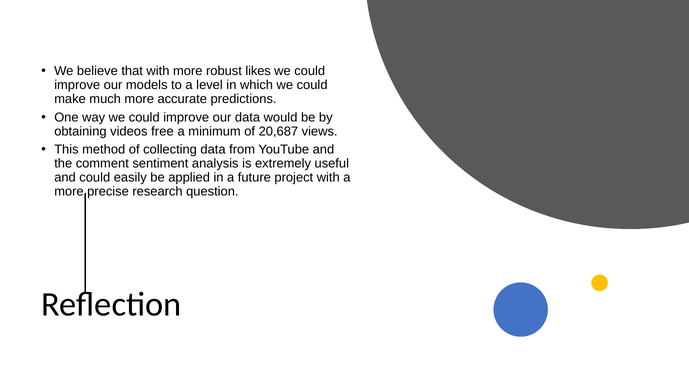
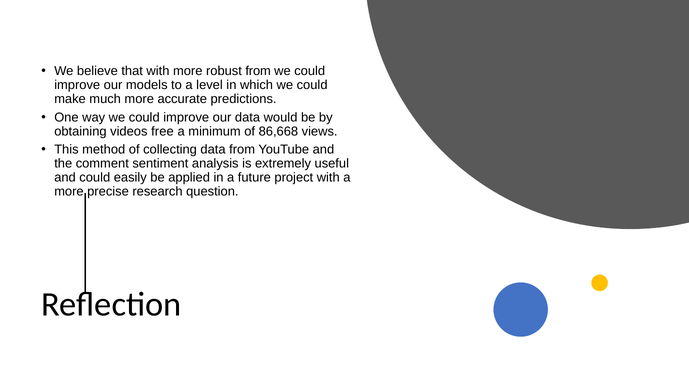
robust likes: likes -> from (258, 71)
20,687: 20,687 -> 86,668 (278, 131)
